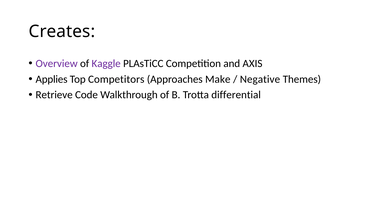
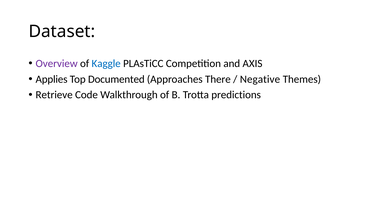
Creates: Creates -> Dataset (62, 32)
Kaggle colour: purple -> blue (106, 63)
Competitors: Competitors -> Documented (116, 79)
Make: Make -> There (218, 79)
differential: differential -> predictions (236, 95)
